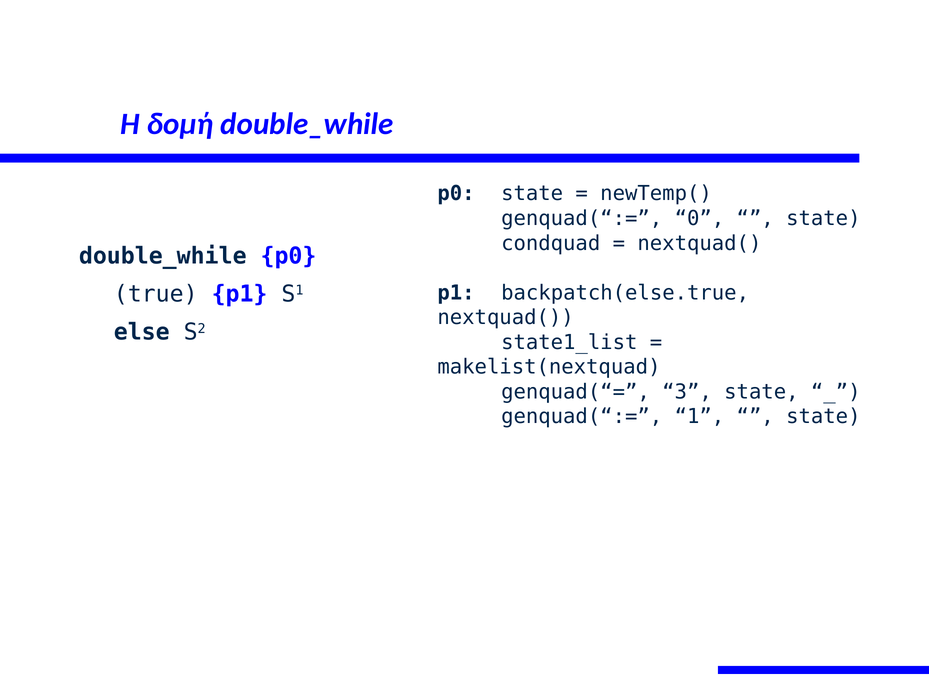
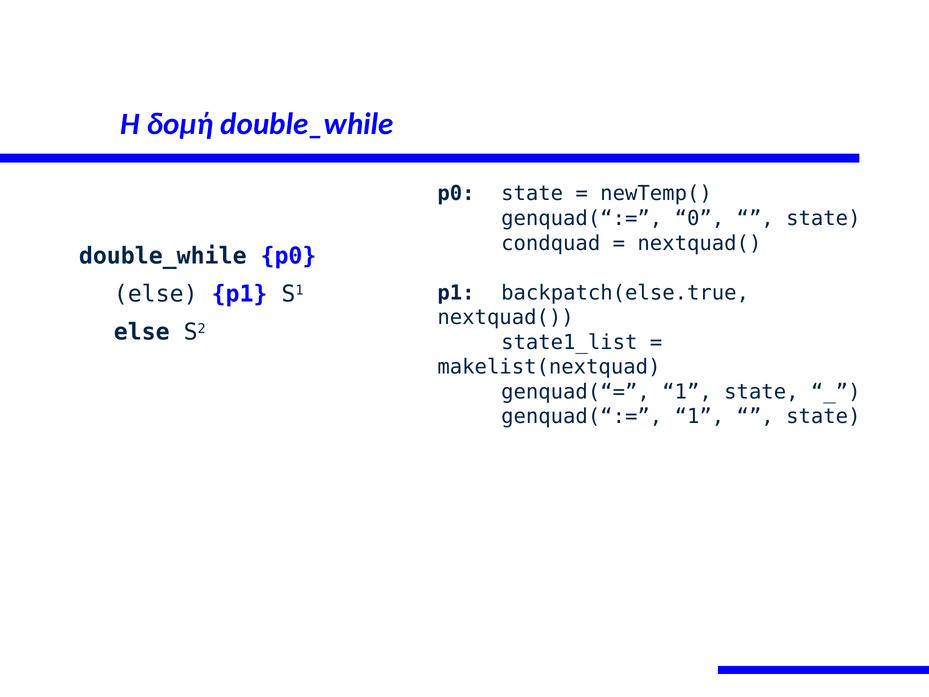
true: true -> else (156, 294)
genquad(“= 3: 3 -> 1 (687, 392)
